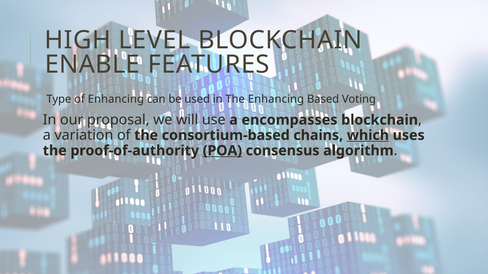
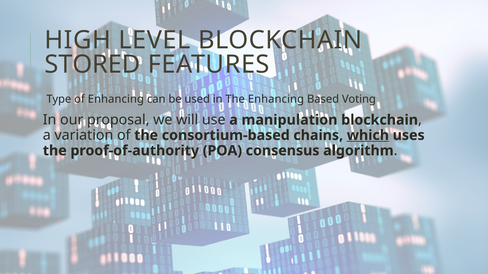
ENABLE: ENABLE -> STORED (92, 65)
encompasses: encompasses -> manipulation (289, 120)
POA underline: present -> none (222, 151)
